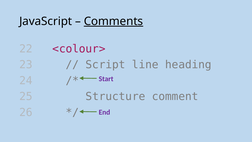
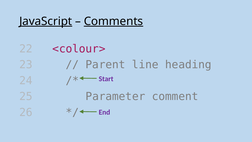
JavaScript underline: none -> present (46, 21)
Script: Script -> Parent (105, 65)
Structure: Structure -> Parameter (115, 96)
